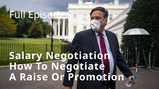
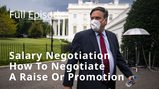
Episode underline: none -> present (46, 15)
